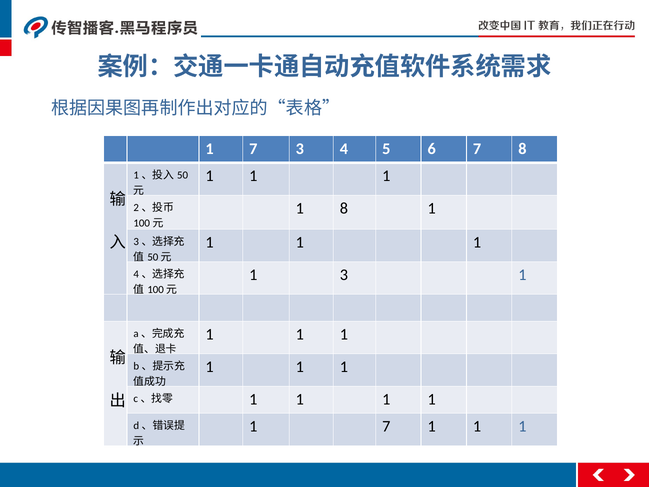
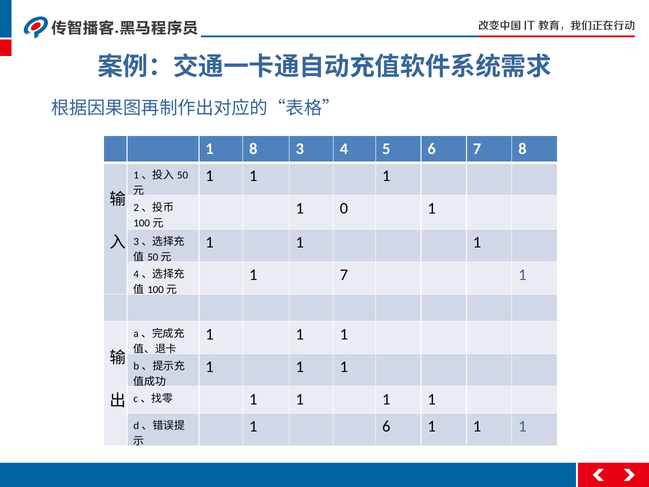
7: 7 -> 8 (253, 149)
1 8: 8 -> 0 (344, 209)
1 3: 3 -> 7 (344, 275)
7: 7 -> 6 (386, 426)
